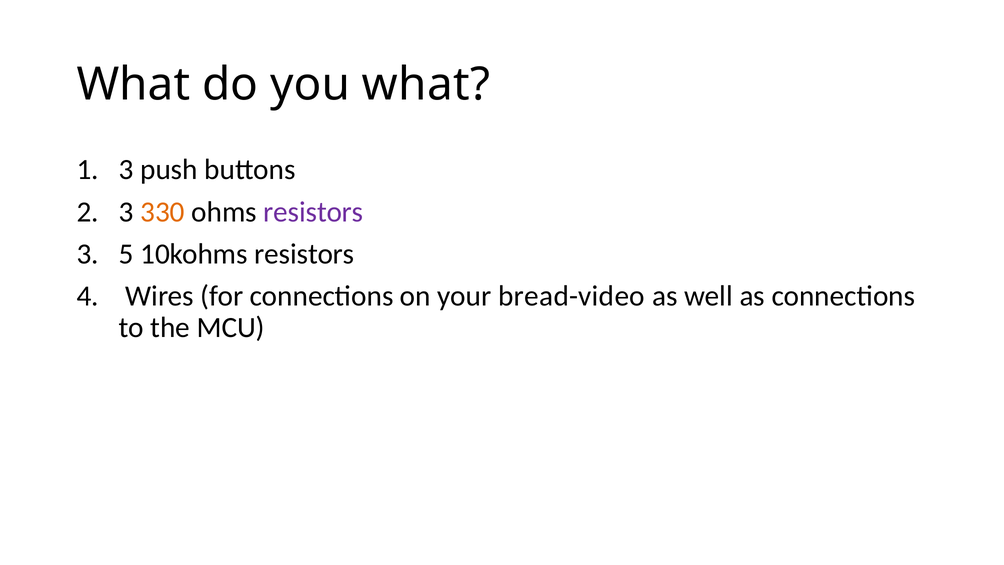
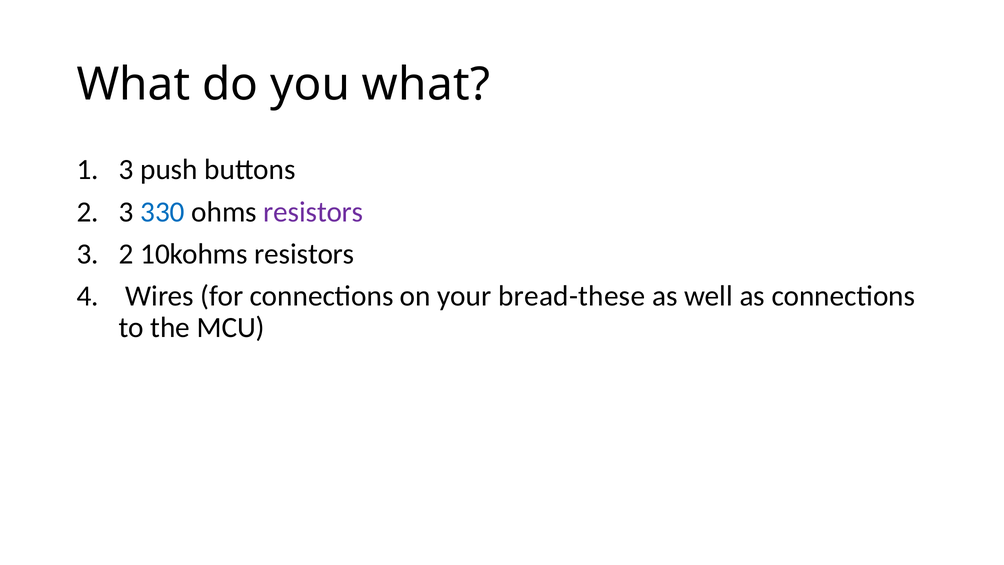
330 colour: orange -> blue (162, 212)
3 5: 5 -> 2 (126, 254)
bread-video: bread-video -> bread-these (572, 296)
